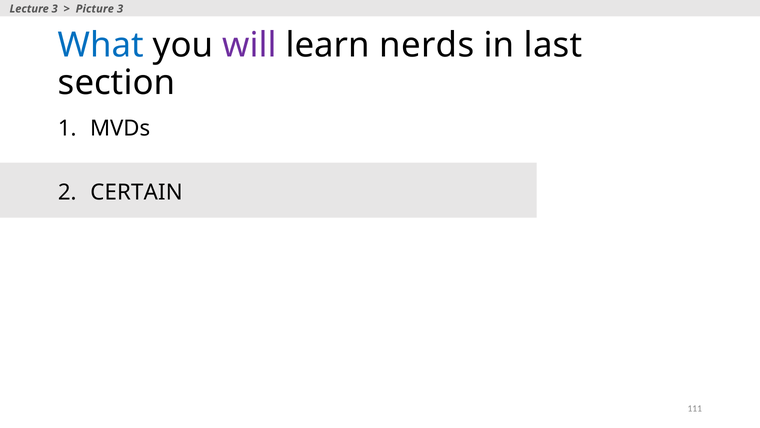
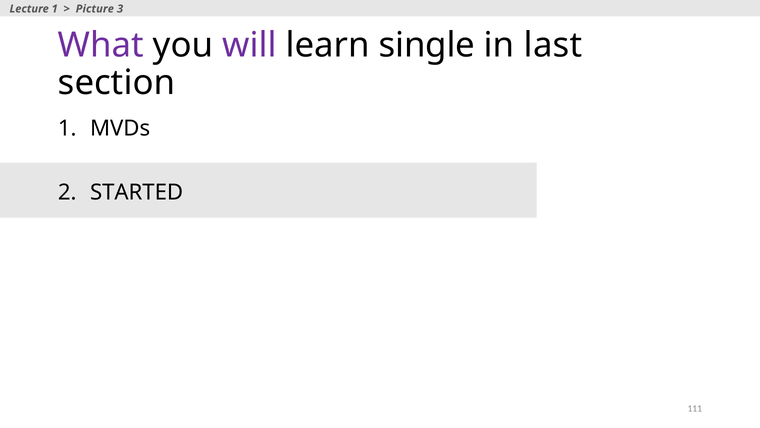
Lecture 3: 3 -> 1 (55, 9)
What colour: blue -> purple (101, 45)
nerds: nerds -> single (427, 45)
CERTAIN: CERTAIN -> STARTED (137, 192)
